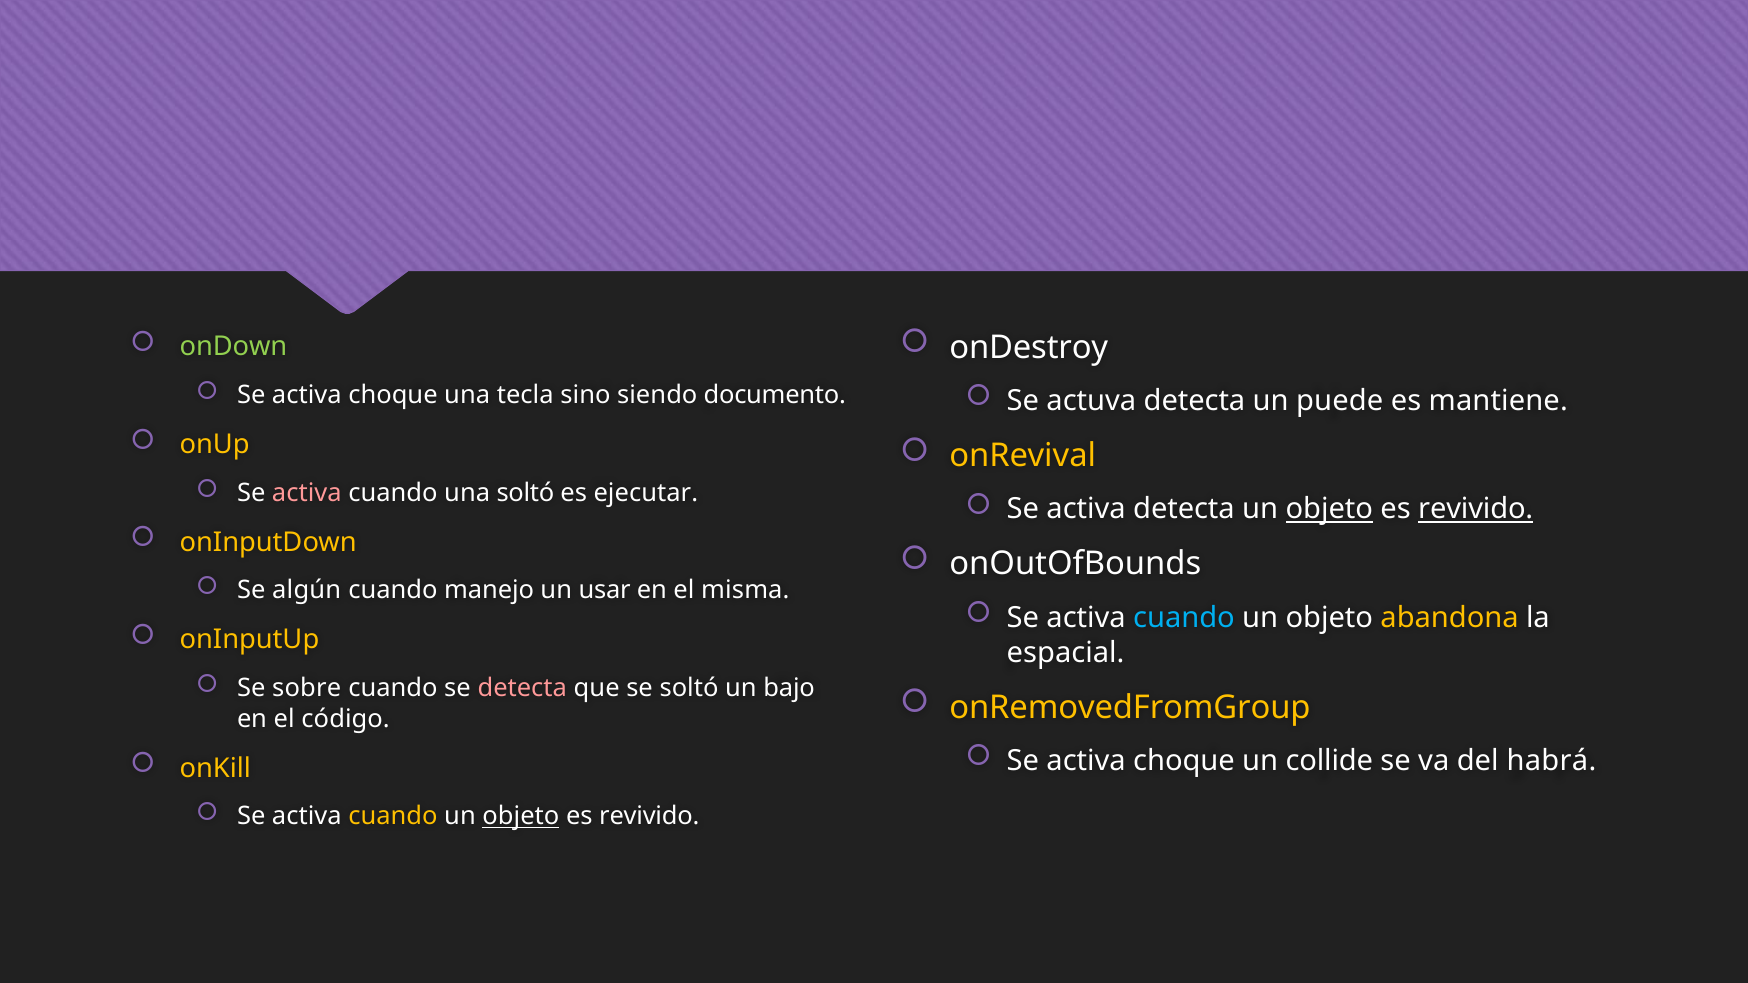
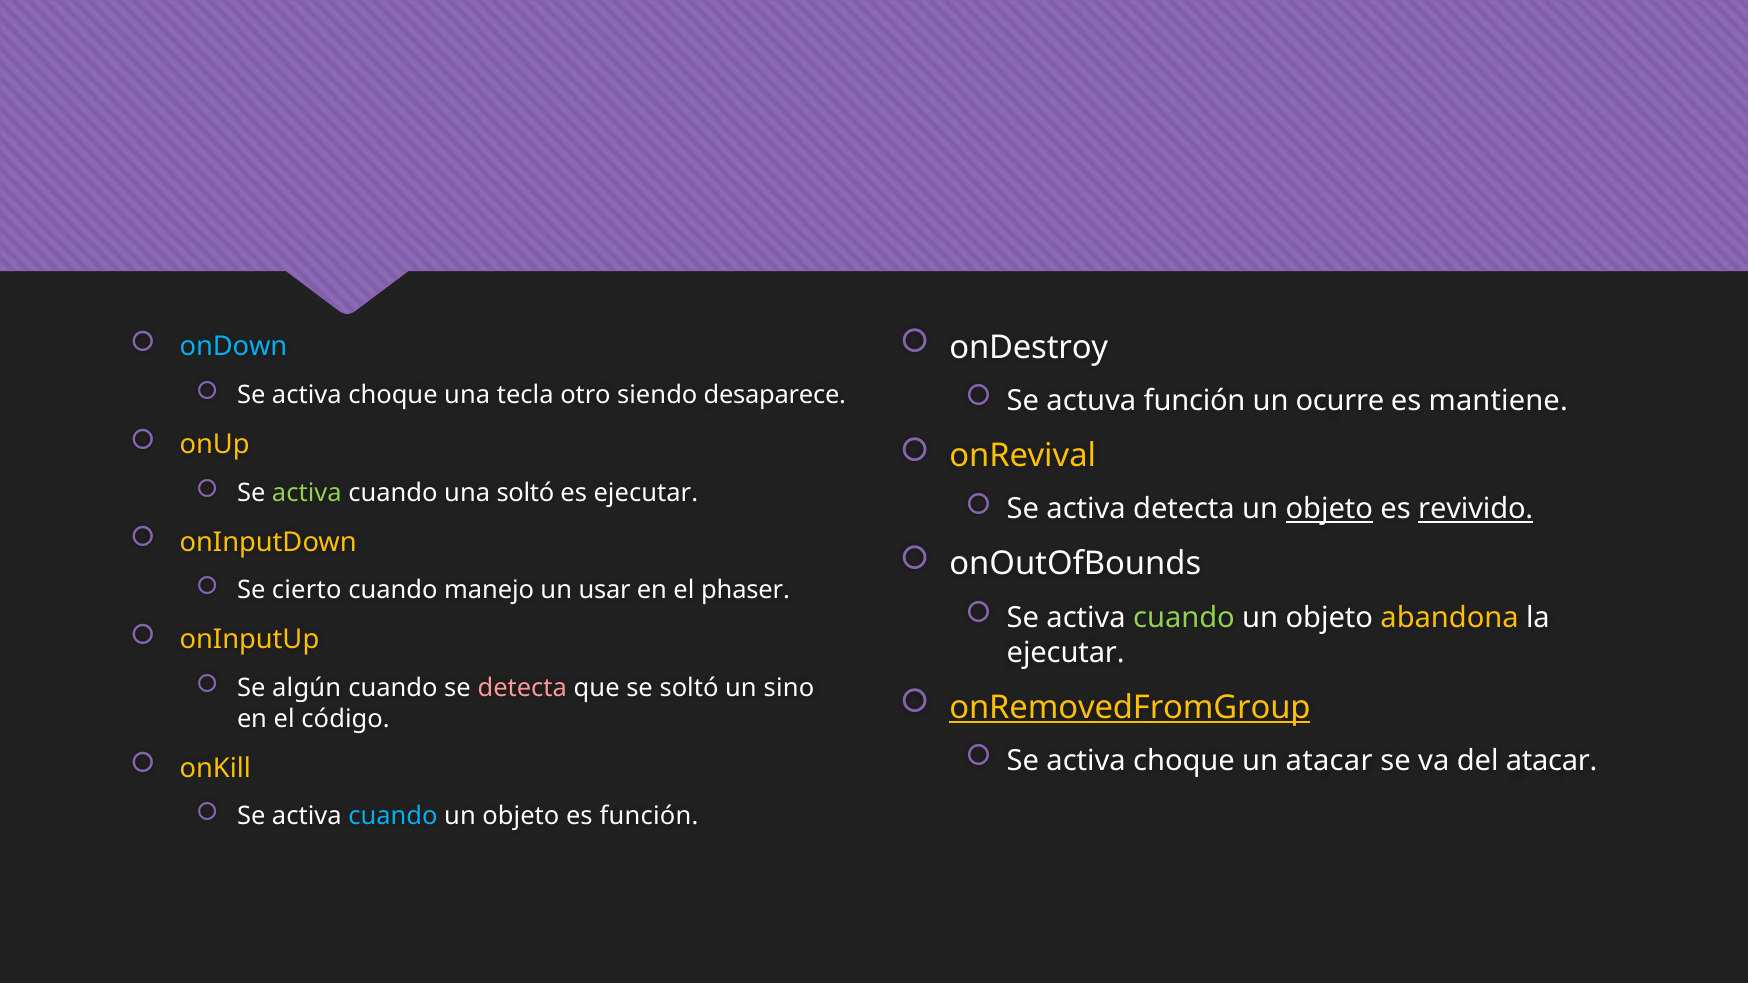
onDown colour: light green -> light blue (233, 347)
sino: sino -> otro (586, 395)
documento: documento -> desaparece (775, 395)
actuva detecta: detecta -> función (1195, 401)
puede: puede -> ocurre (1340, 401)
activa colour: pink -> light green (307, 493)
algún: algún -> cierto (307, 591)
misma: misma -> phaser (746, 591)
cuando colour: light blue -> light green (1184, 618)
espacial: espacial -> ejecutar (1066, 653)
sobre: sobre -> algún (307, 688)
bajo: bajo -> sino (789, 688)
onRemovedFromGroup underline: none -> present (1130, 708)
un collide: collide -> atacar (1329, 761)
del habrá: habrá -> atacar (1552, 761)
cuando colour: yellow -> light blue (393, 817)
objeto underline: present -> none (521, 817)
revivido: revivido -> función (649, 817)
